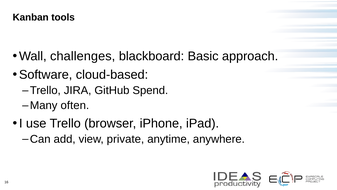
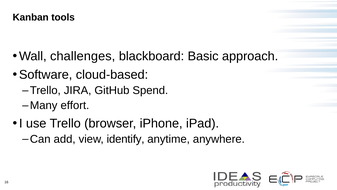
often: often -> effort (75, 105)
private: private -> identify (126, 139)
